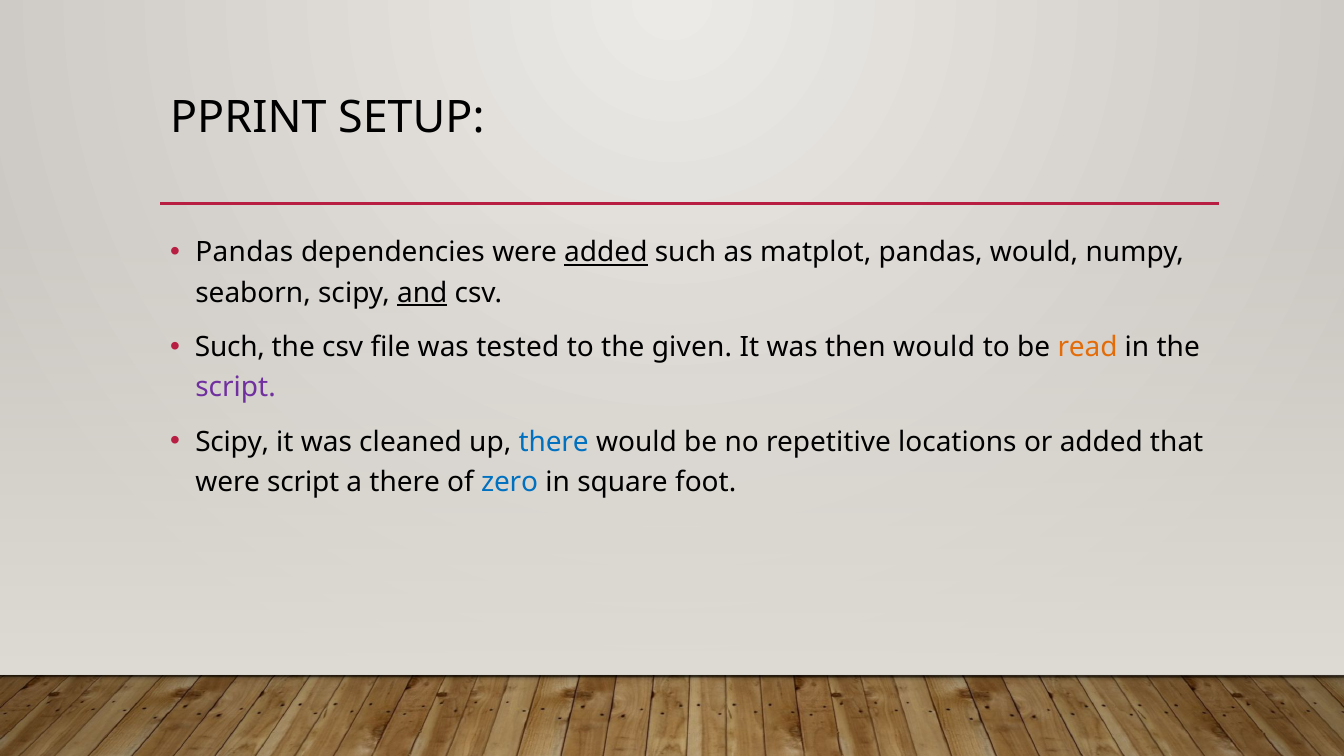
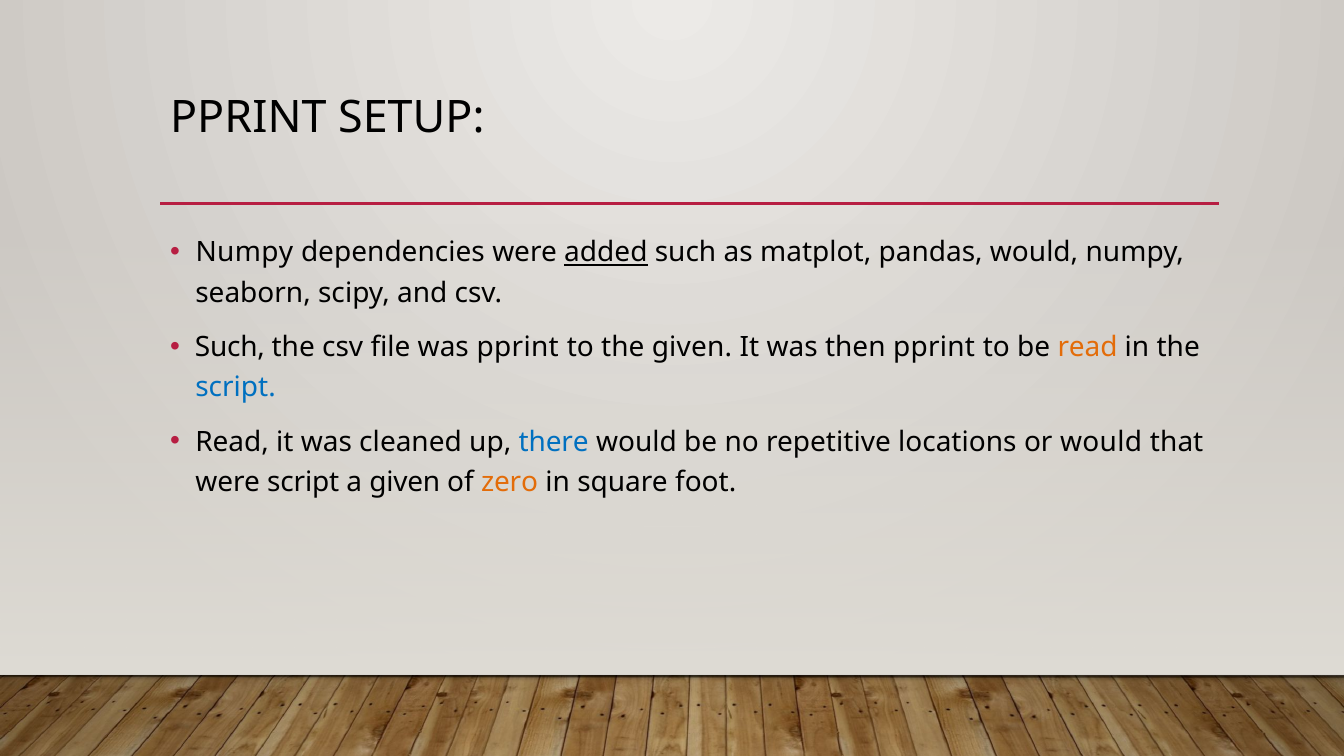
Pandas: Pandas -> Numpy (244, 253)
and underline: present -> none (422, 293)
was tested: tested -> pprint (518, 347)
then would: would -> pprint (934, 347)
script colour: purple -> blue (236, 388)
Scipy: Scipy -> Read (232, 442)
or added: added -> would (1101, 442)
a there: there -> given (405, 482)
zero colour: blue -> orange (510, 482)
